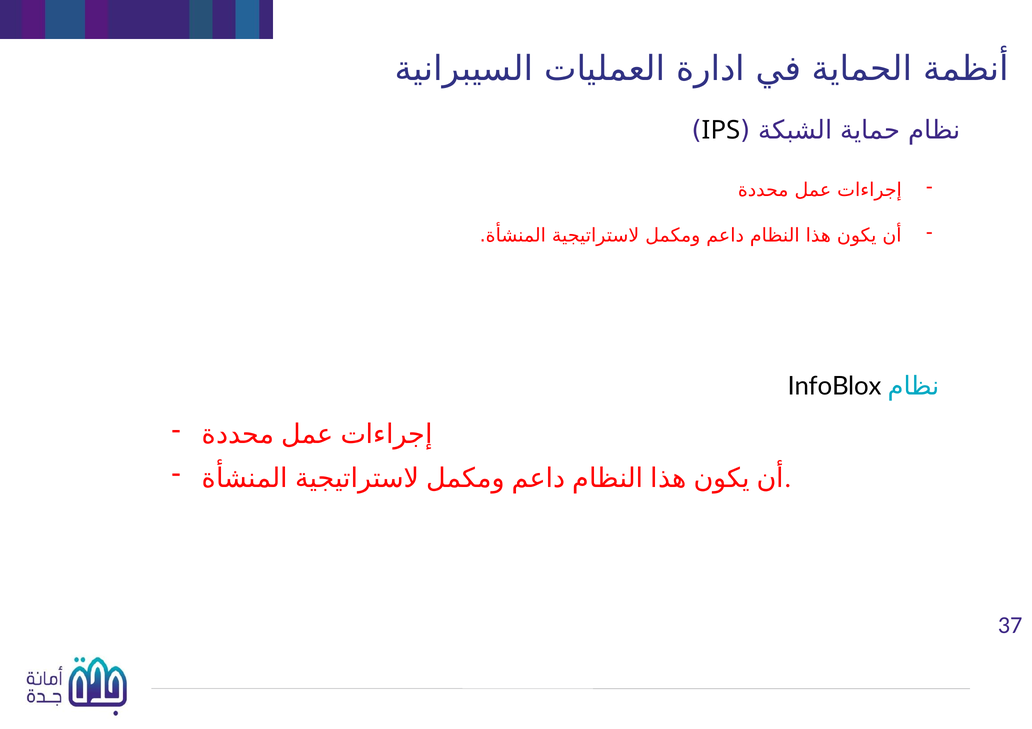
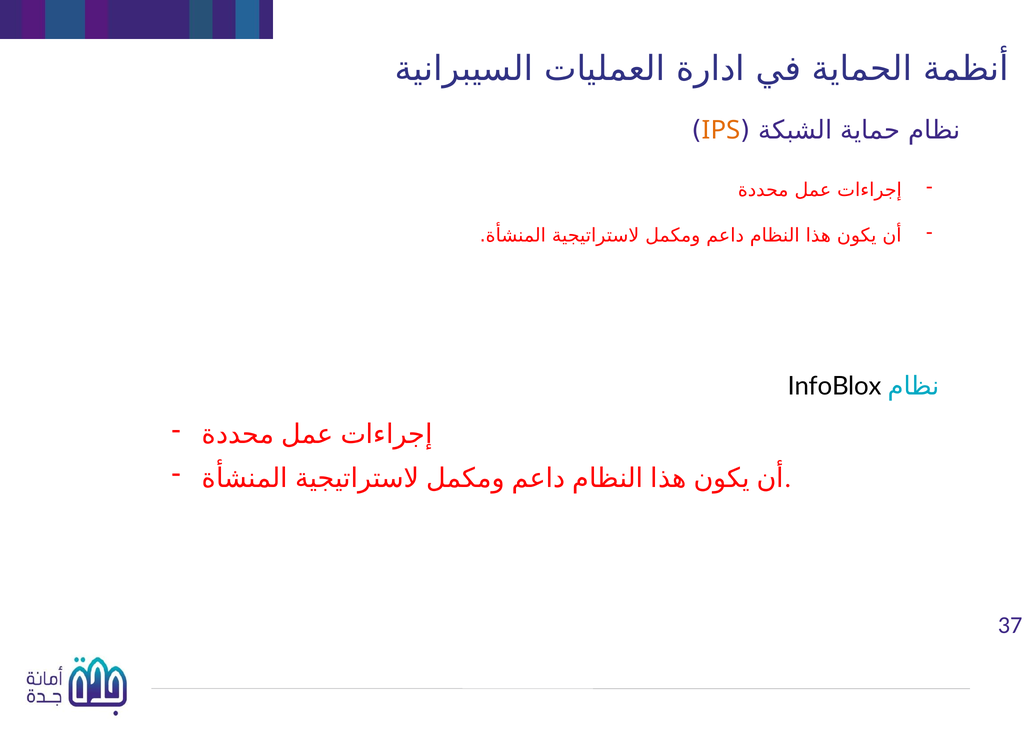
IPS colour: black -> orange (721, 130)
